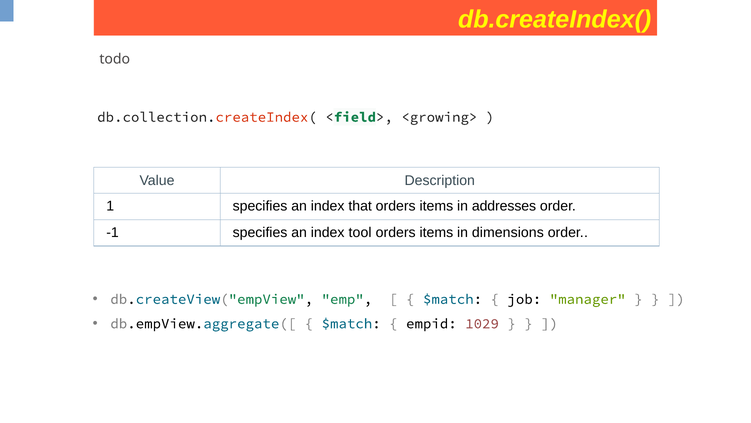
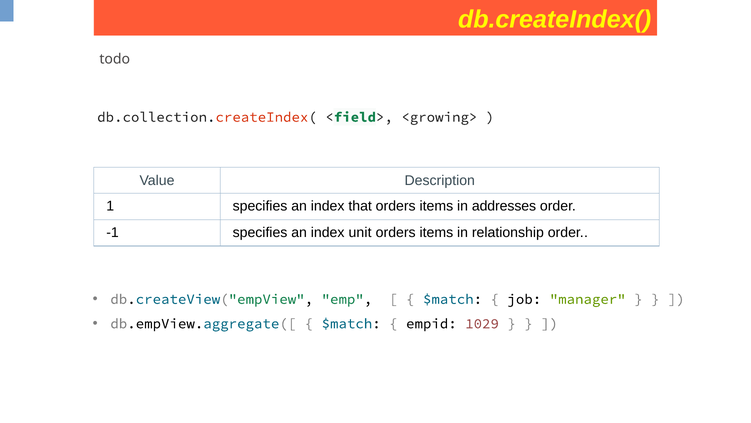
tool: tool -> unit (360, 232)
dimensions: dimensions -> relationship (508, 232)
